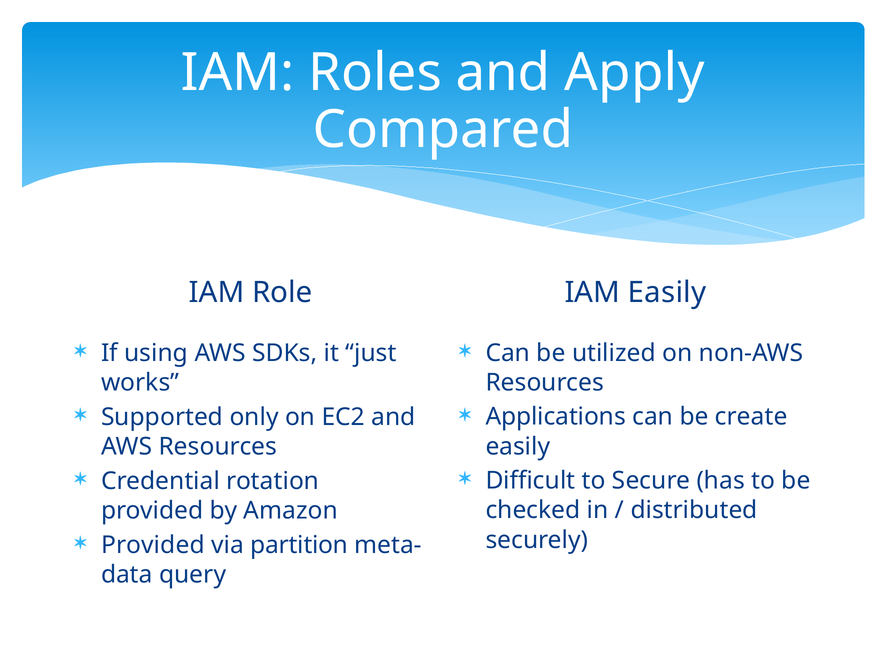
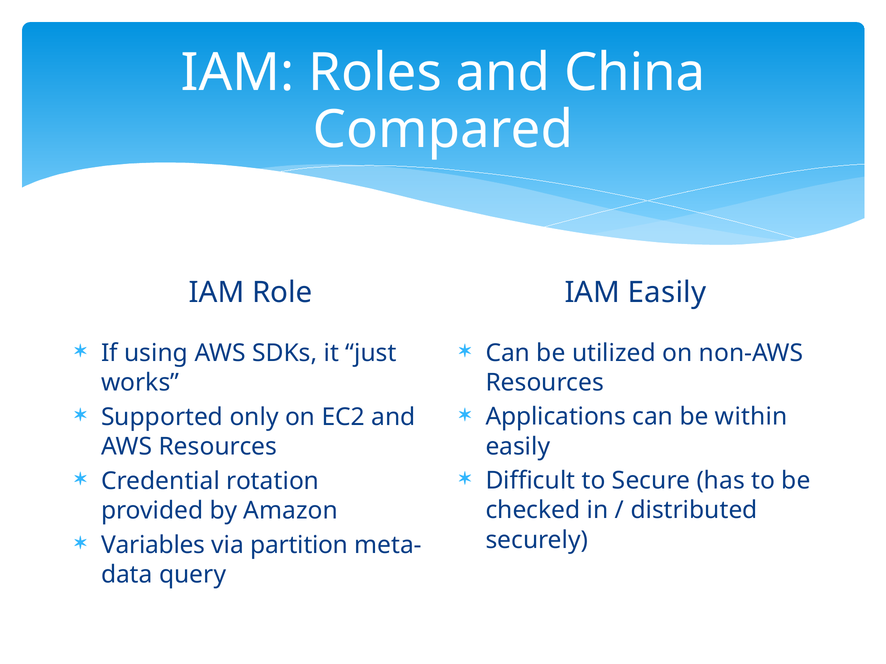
Apply: Apply -> China (635, 73)
create: create -> within (751, 417)
Provided: Provided -> Variables (153, 545)
